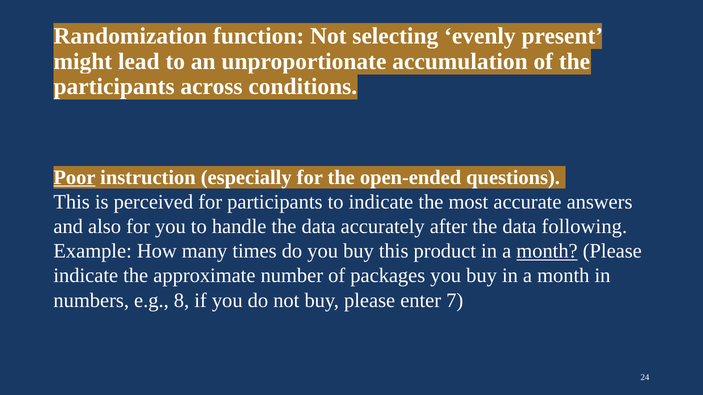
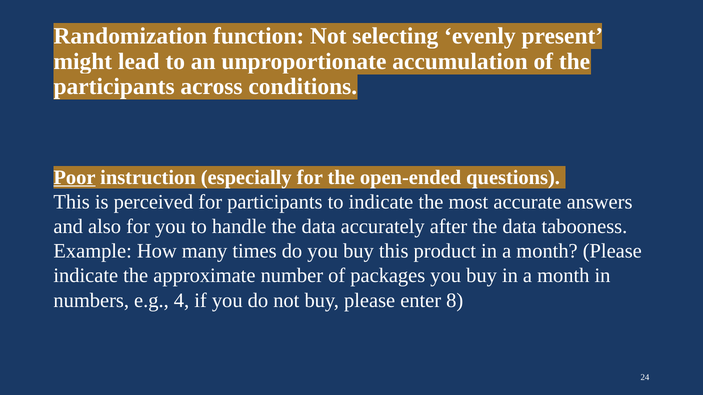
following: following -> tabooness (584, 227)
month underline: present -> none (547, 251)
8: 8 -> 4 (182, 301)
7: 7 -> 8 (455, 301)
